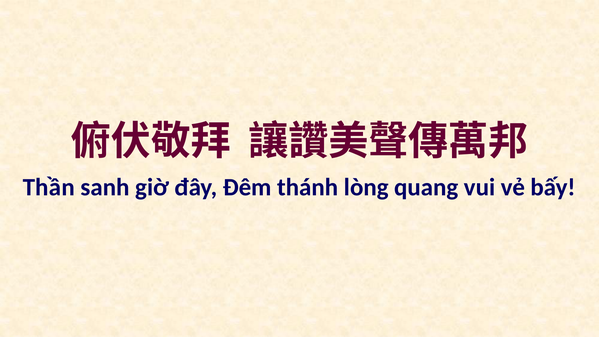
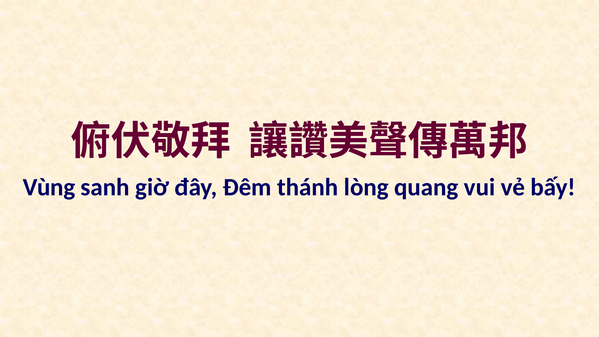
Thần: Thần -> Vùng (49, 187)
